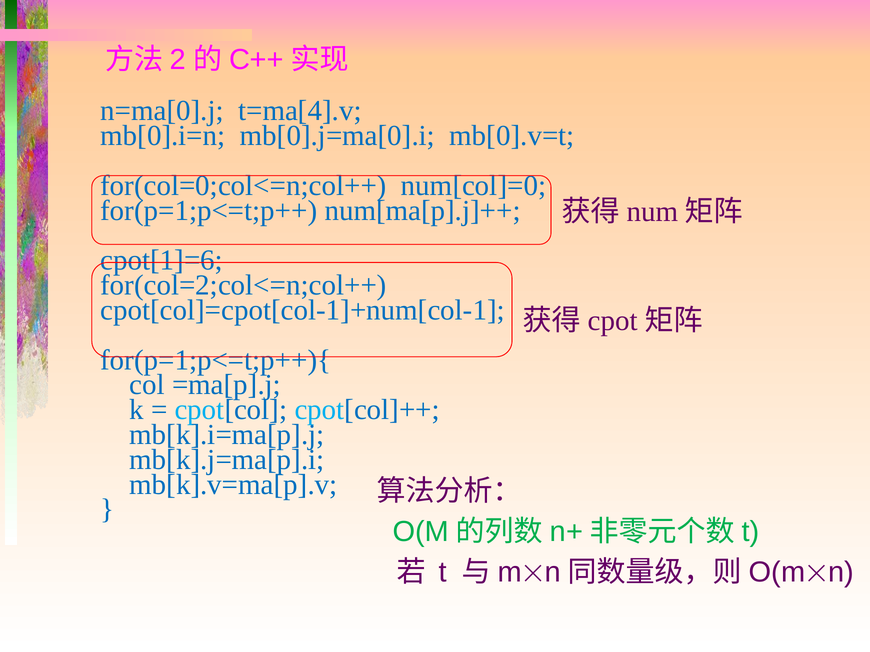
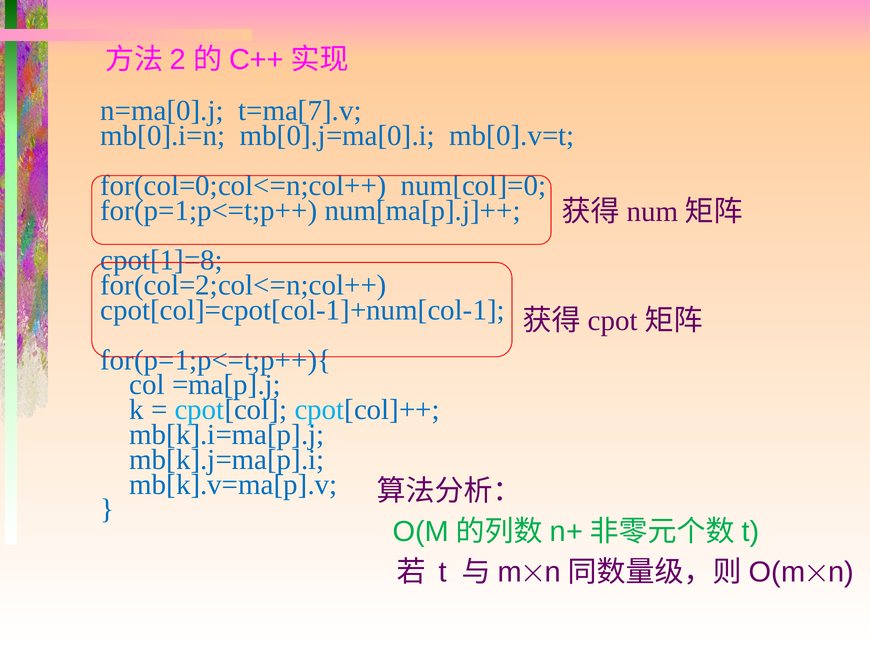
t=ma[4].v: t=ma[4].v -> t=ma[7].v (300, 111)
cpot[1]=6: cpot[1]=6 -> cpot[1]=8 (162, 261)
